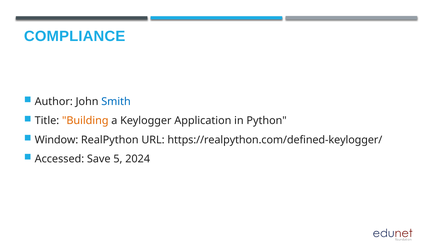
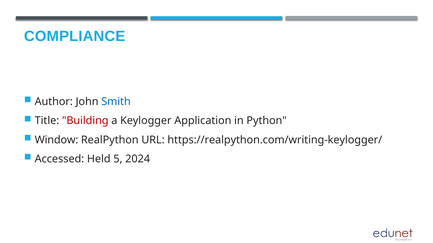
Building colour: orange -> red (85, 121)
https://realpython.com/defined-keylogger/: https://realpython.com/defined-keylogger/ -> https://realpython.com/writing-keylogger/ (275, 140)
Save: Save -> Held (99, 159)
